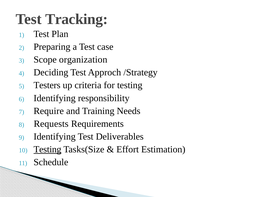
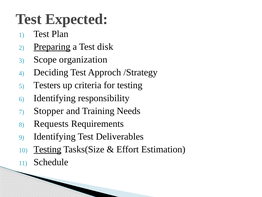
Tracking: Tracking -> Expected (77, 19)
Preparing underline: none -> present (52, 47)
case: case -> disk (105, 47)
Require: Require -> Stopper (49, 111)
